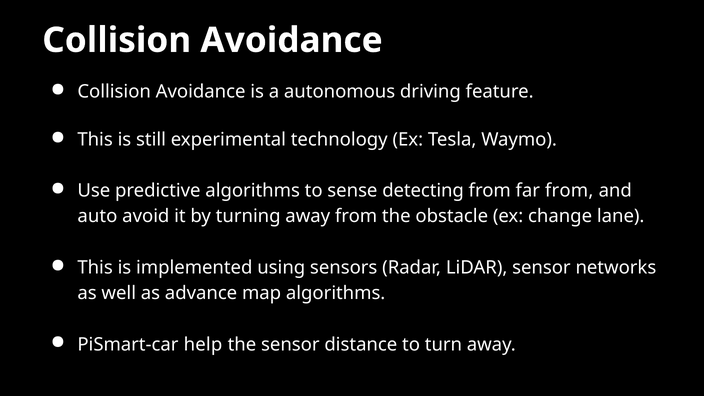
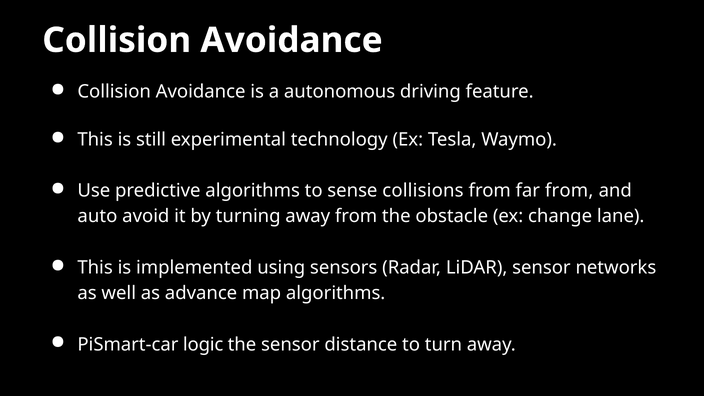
detecting: detecting -> collisions (423, 191)
help: help -> logic (203, 344)
